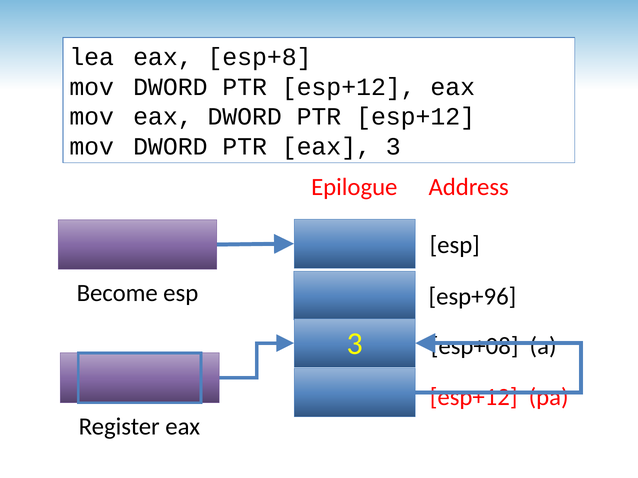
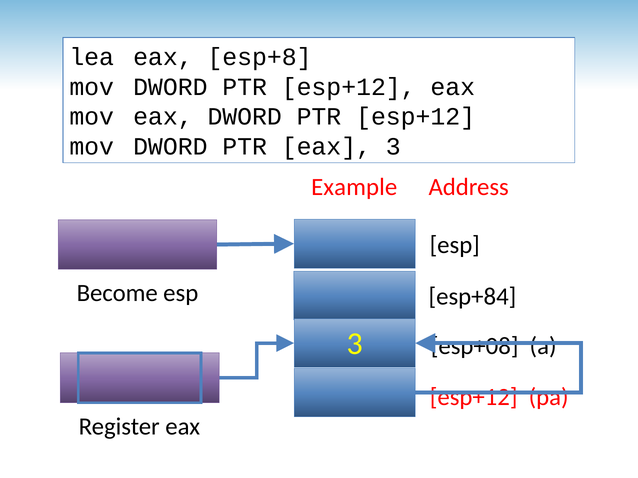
Epilogue: Epilogue -> Example (354, 187)
esp+96: esp+96 -> esp+84 (472, 297)
